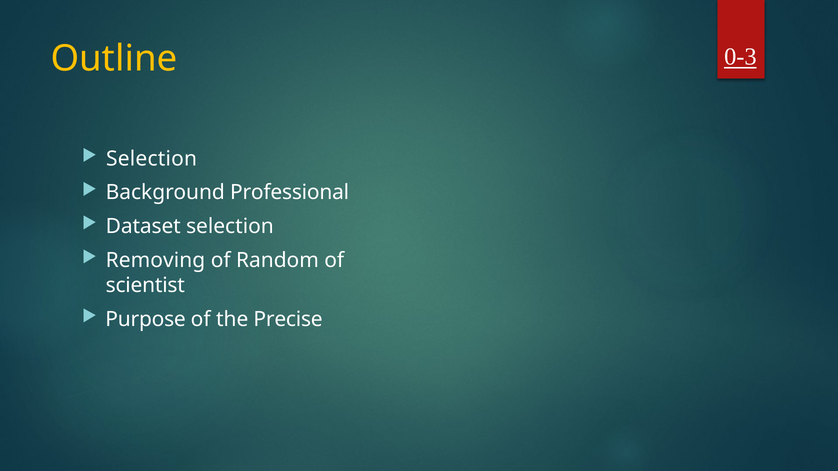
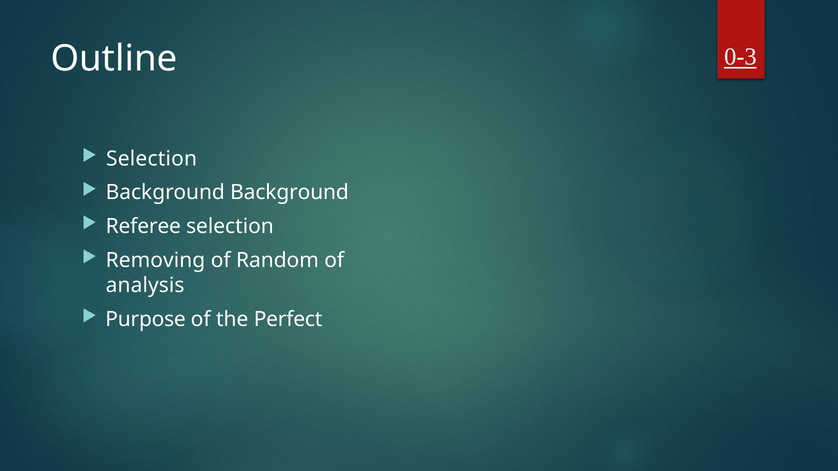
Outline colour: yellow -> white (114, 59)
Background Professional: Professional -> Background (290, 193)
Dataset: Dataset -> Referee (143, 227)
scientist: scientist -> analysis (145, 286)
Precise: Precise -> Perfect (288, 319)
